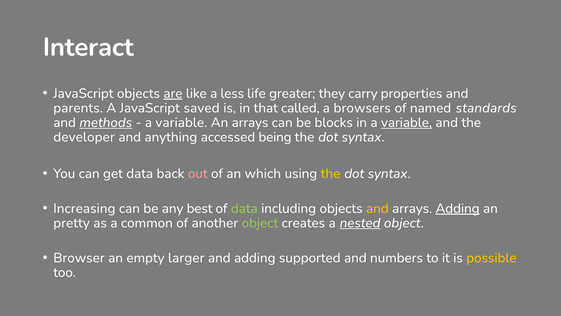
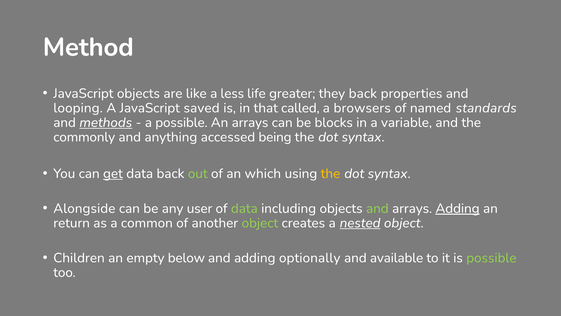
Interact: Interact -> Method (88, 47)
are underline: present -> none (173, 93)
they carry: carry -> back (363, 93)
parents: parents -> looping (78, 108)
variable: variable -> possible (181, 122)
variable underline: present -> none (406, 122)
developer: developer -> commonly (84, 137)
get underline: none -> present (113, 173)
out colour: pink -> light green (198, 173)
Increasing: Increasing -> Alongside (84, 208)
best: best -> user (200, 208)
and colour: yellow -> light green (377, 208)
pretty: pretty -> return (72, 223)
Browser: Browser -> Children (79, 258)
larger: larger -> below (186, 258)
supported: supported -> optionally (310, 258)
numbers: numbers -> available (397, 258)
possible colour: yellow -> light green (491, 258)
